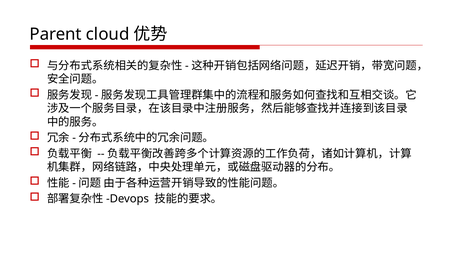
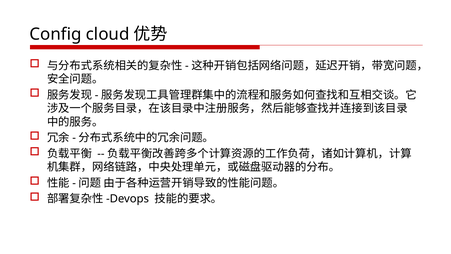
Parent: Parent -> Config (56, 34)
